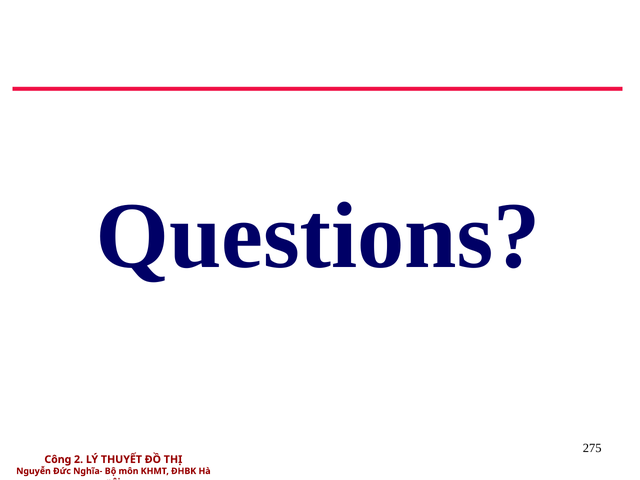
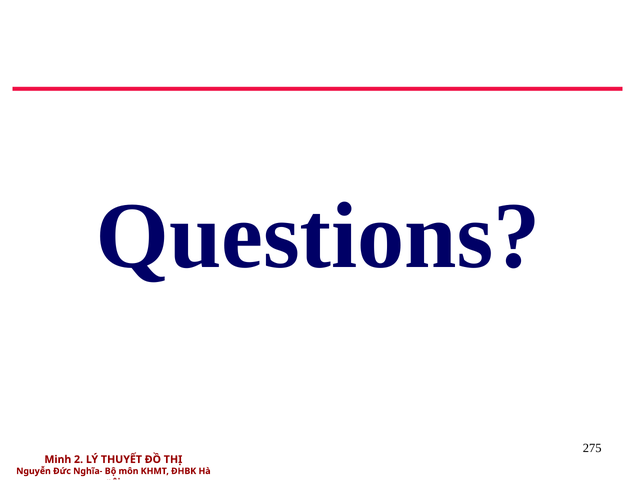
Công: Công -> Minh (58, 459)
